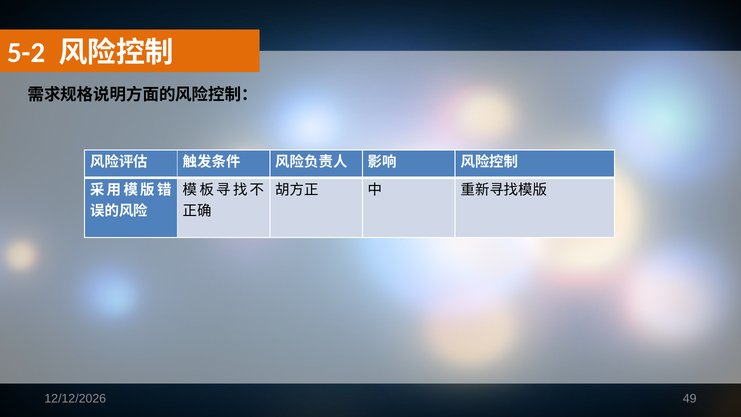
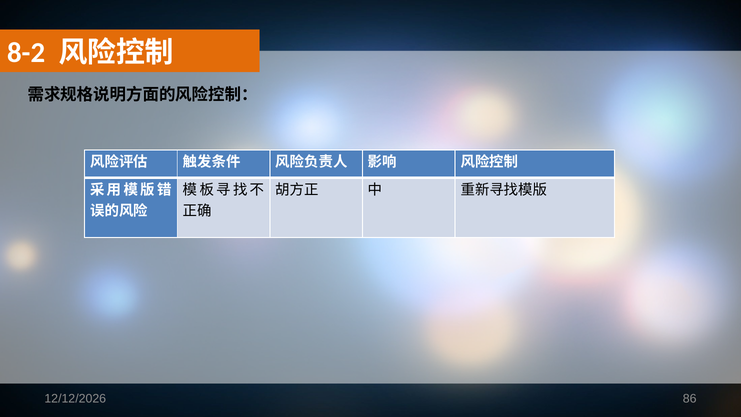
5-2: 5-2 -> 8-2 (26, 53)
49: 49 -> 86 (690, 398)
